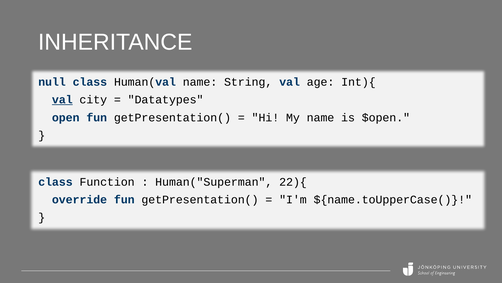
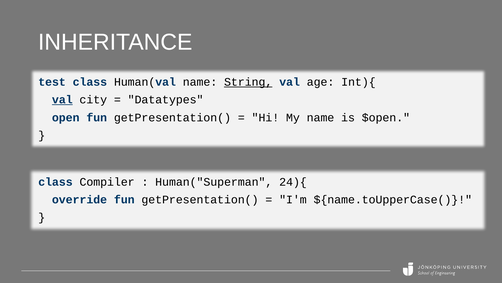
null: null -> test (52, 82)
String underline: none -> present (248, 82)
Function: Function -> Compiler (107, 182)
22){: 22){ -> 24){ (293, 182)
